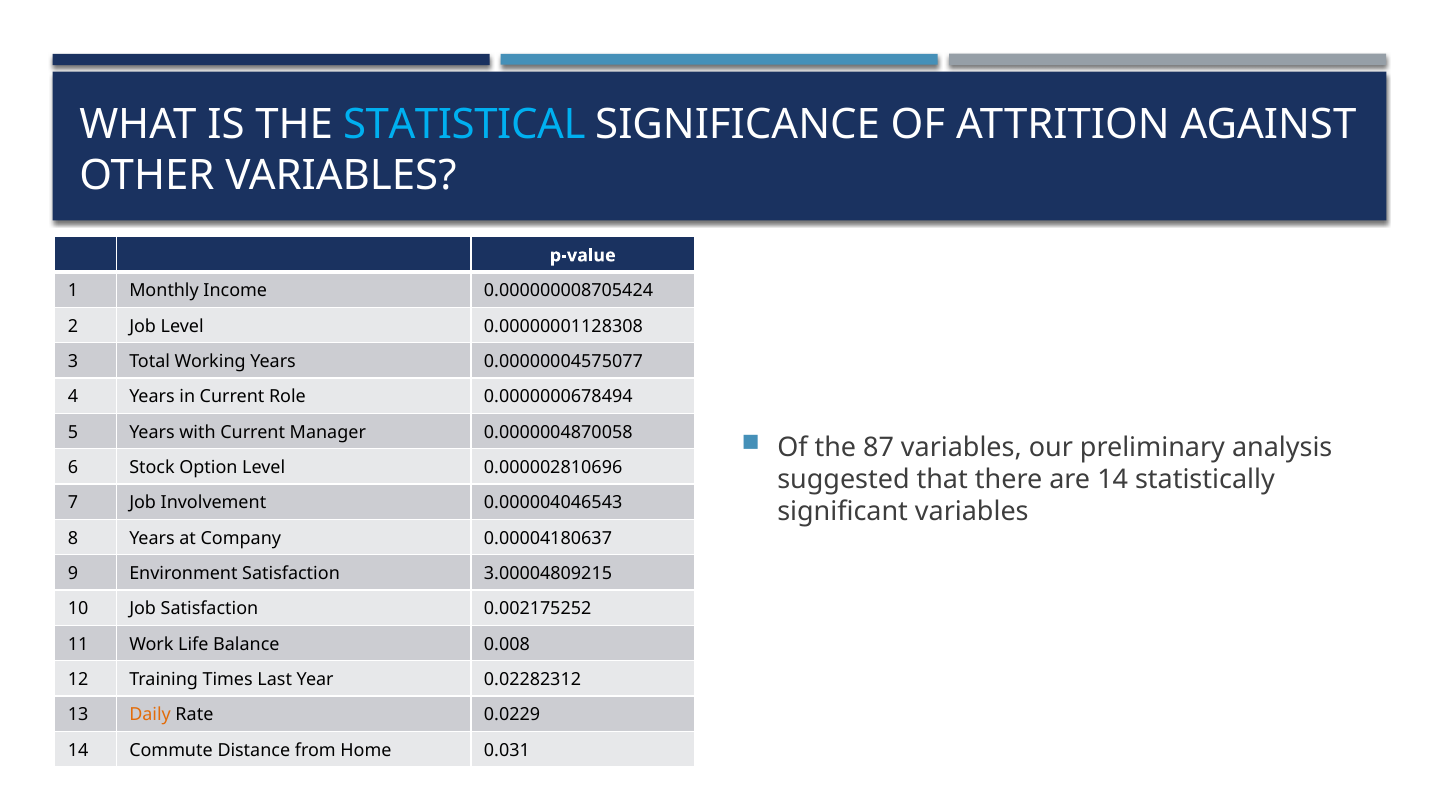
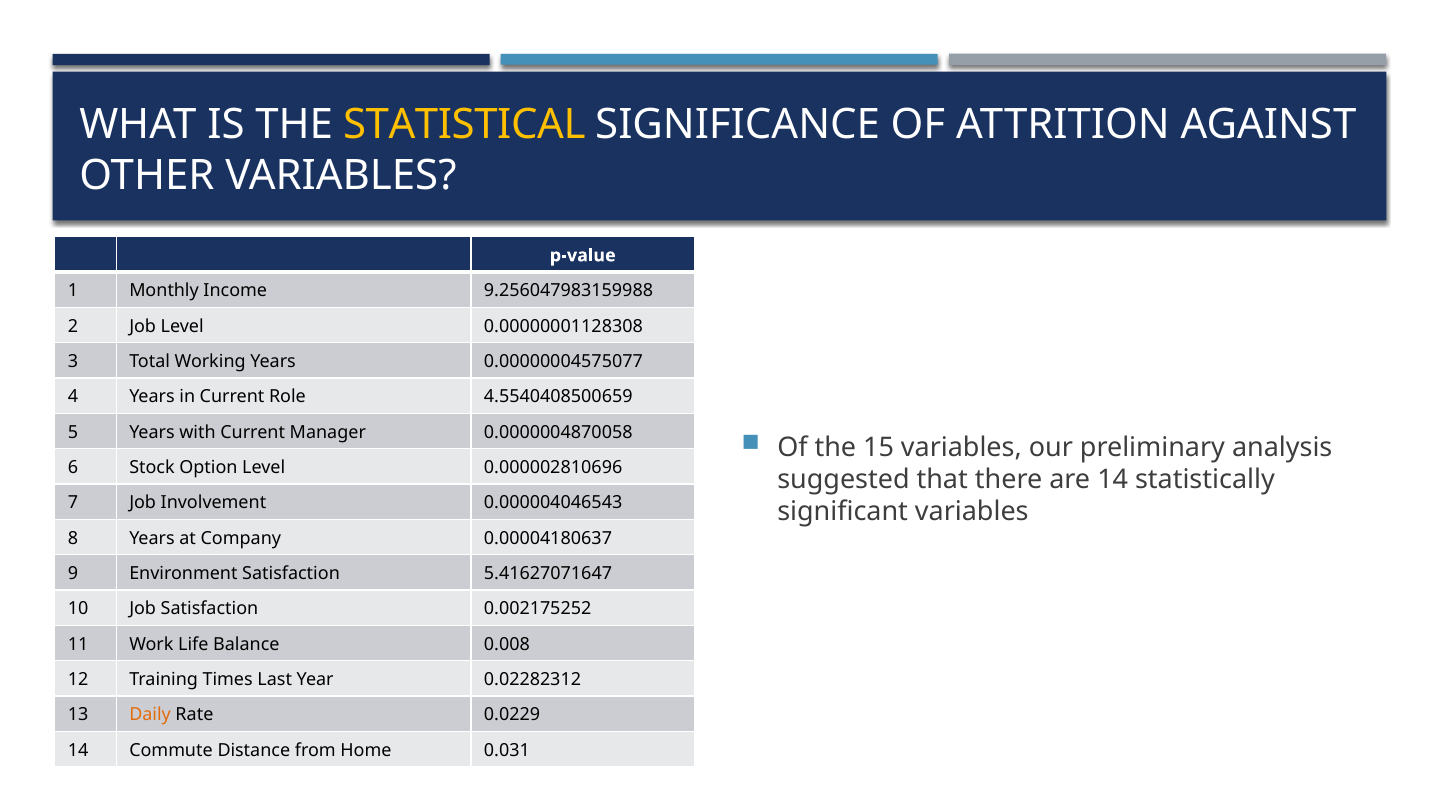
STATISTICAL colour: light blue -> yellow (464, 125)
0.000000008705424: 0.000000008705424 -> 9.256047983159988 (569, 291)
0.0000000678494: 0.0000000678494 -> 4.5540408500659 (558, 396)
87: 87 -> 15 (879, 447)
3.00004809215: 3.00004809215 -> 5.41627071647 (548, 573)
